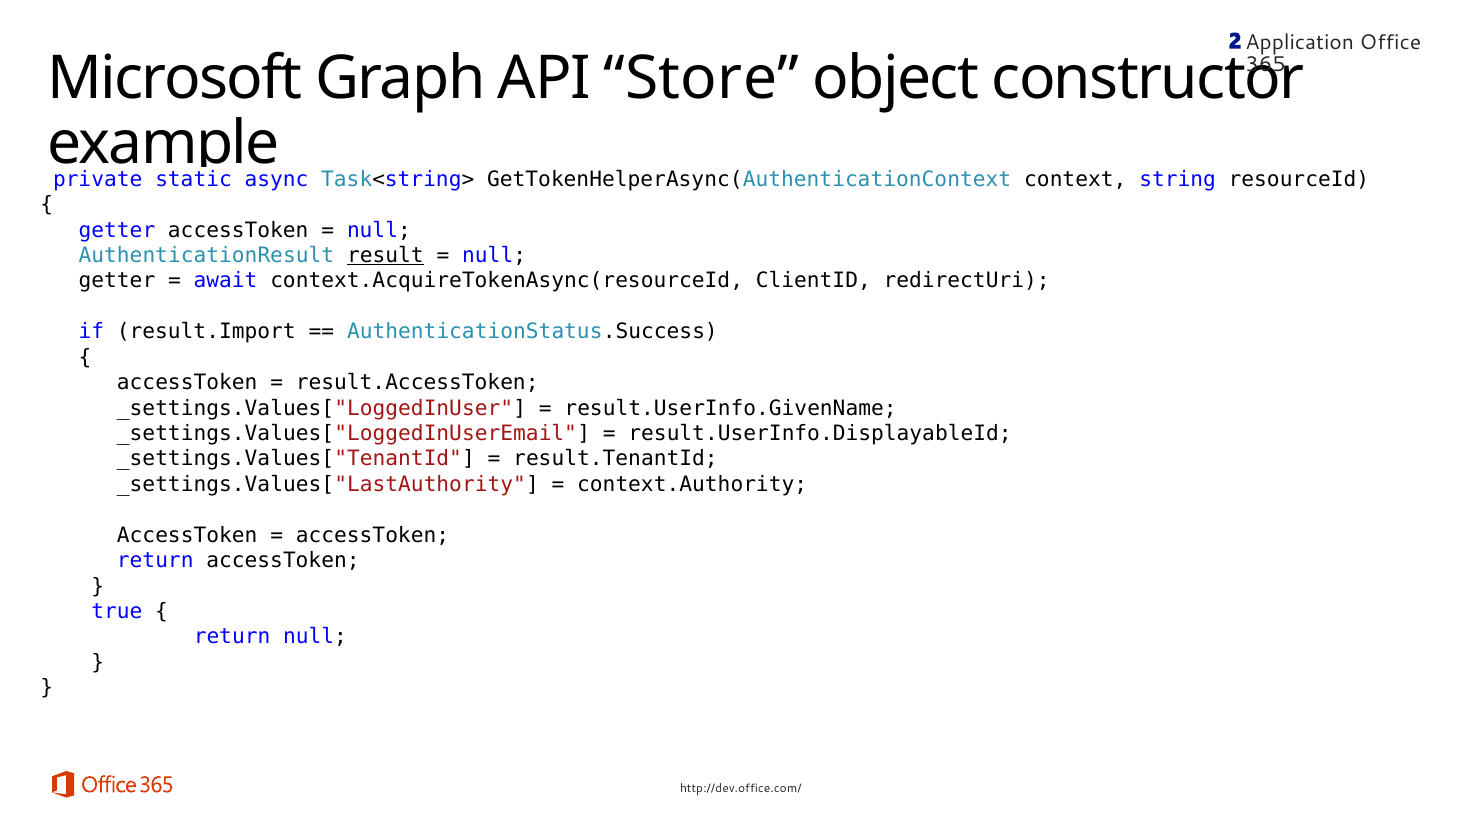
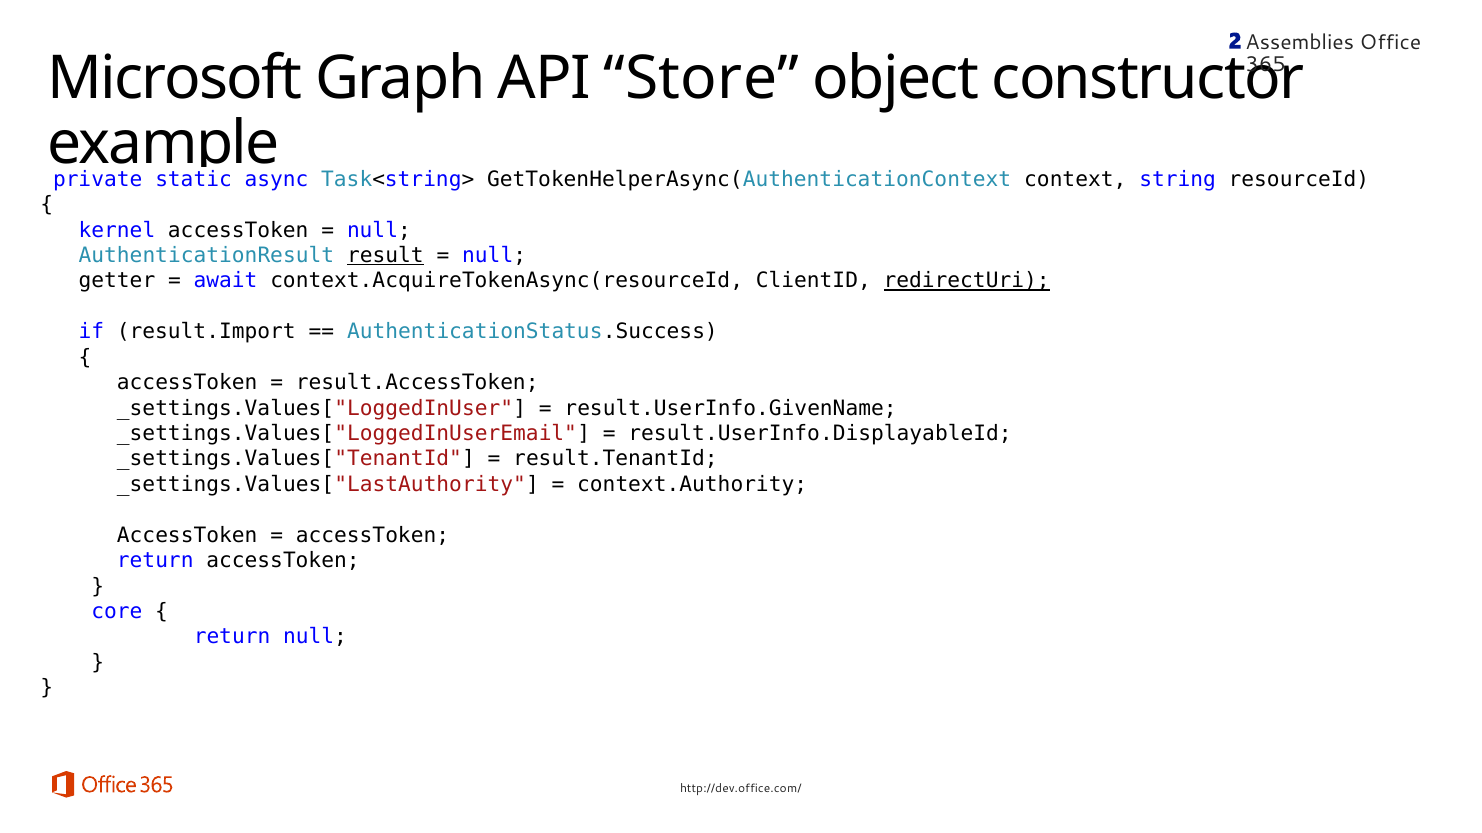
Application: Application -> Assemblies (1300, 42)
getter: getter -> kernel (117, 230)
redirectUri underline: none -> present (967, 281)
true: true -> core (117, 612)
